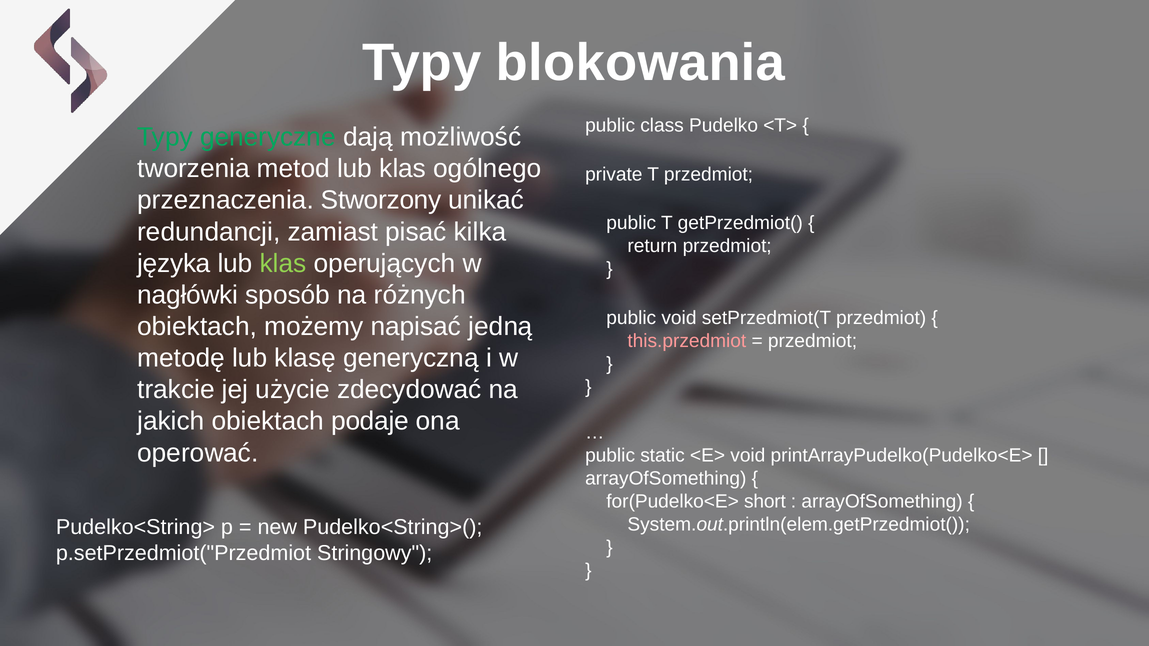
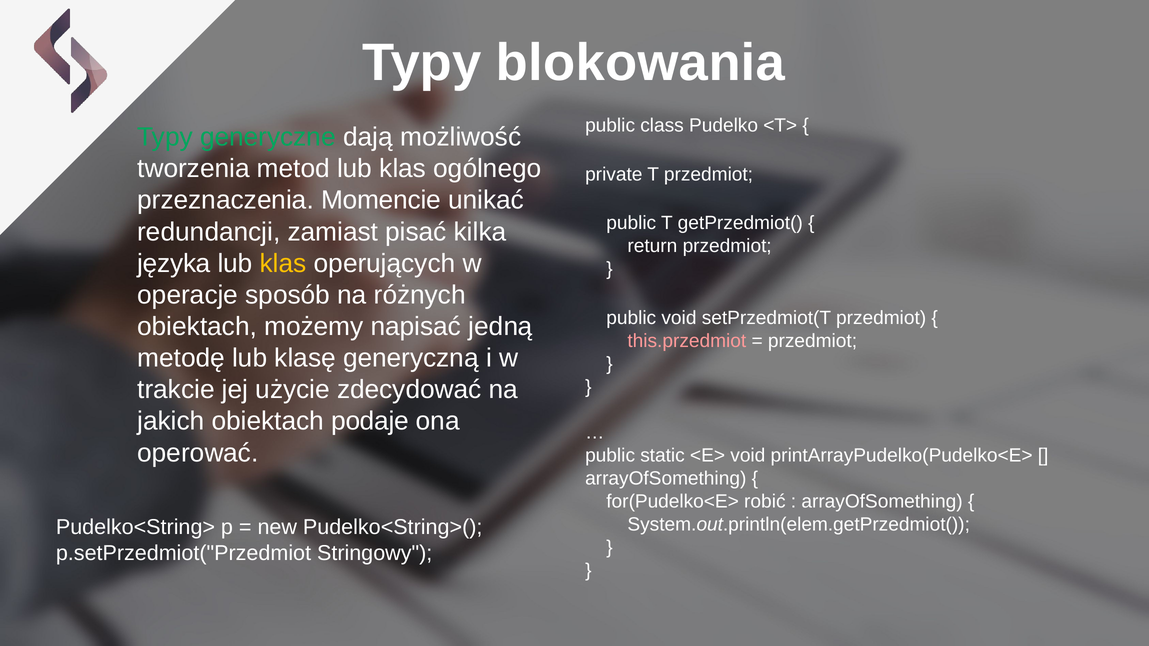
Stworzony: Stworzony -> Momencie (381, 200)
klas colour: light green -> yellow (283, 264)
nagłówki: nagłówki -> operacje (188, 295)
short: short -> robić (765, 502)
